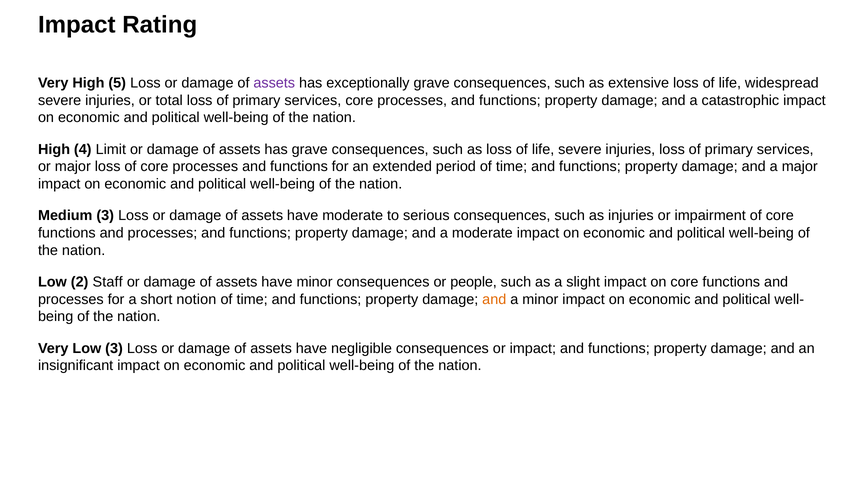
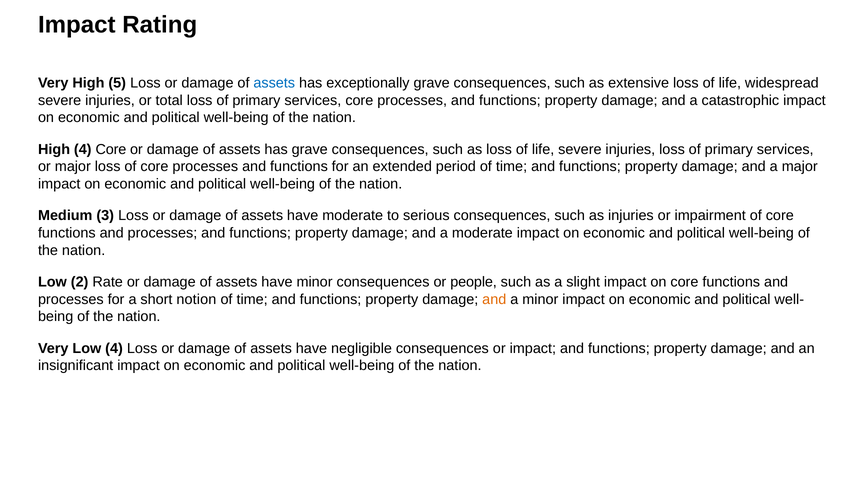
assets colour: purple -> blue (274, 83)
4 Limit: Limit -> Core (111, 149)
Staff: Staff -> Rate (108, 282)
Low 3: 3 -> 4 (114, 349)
